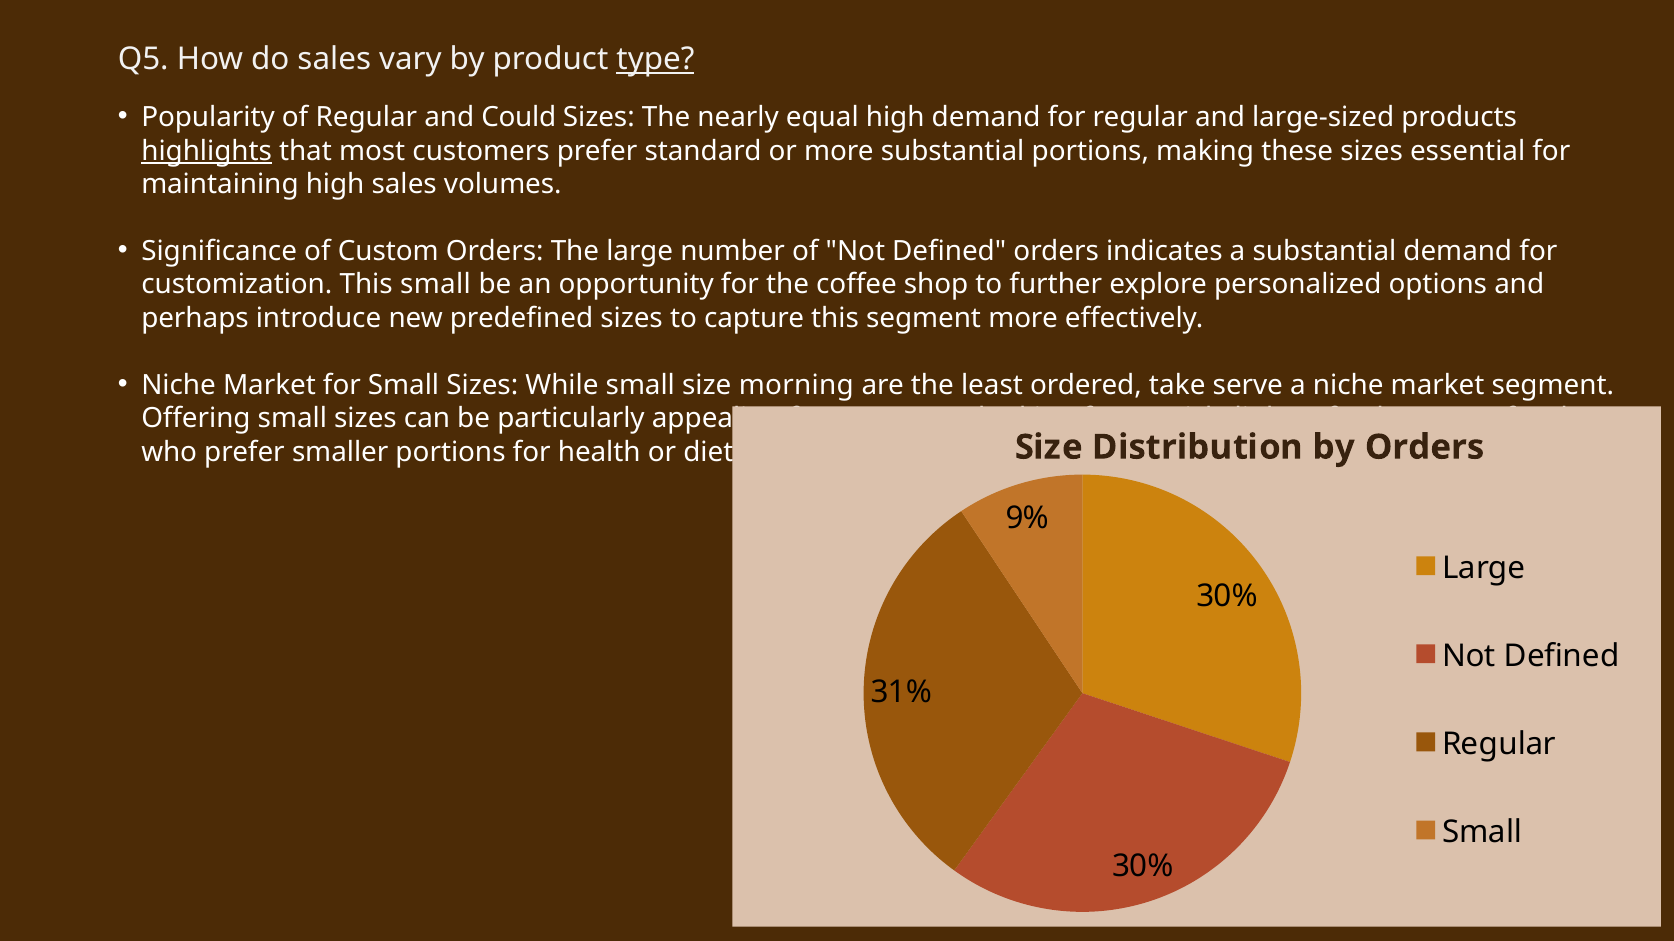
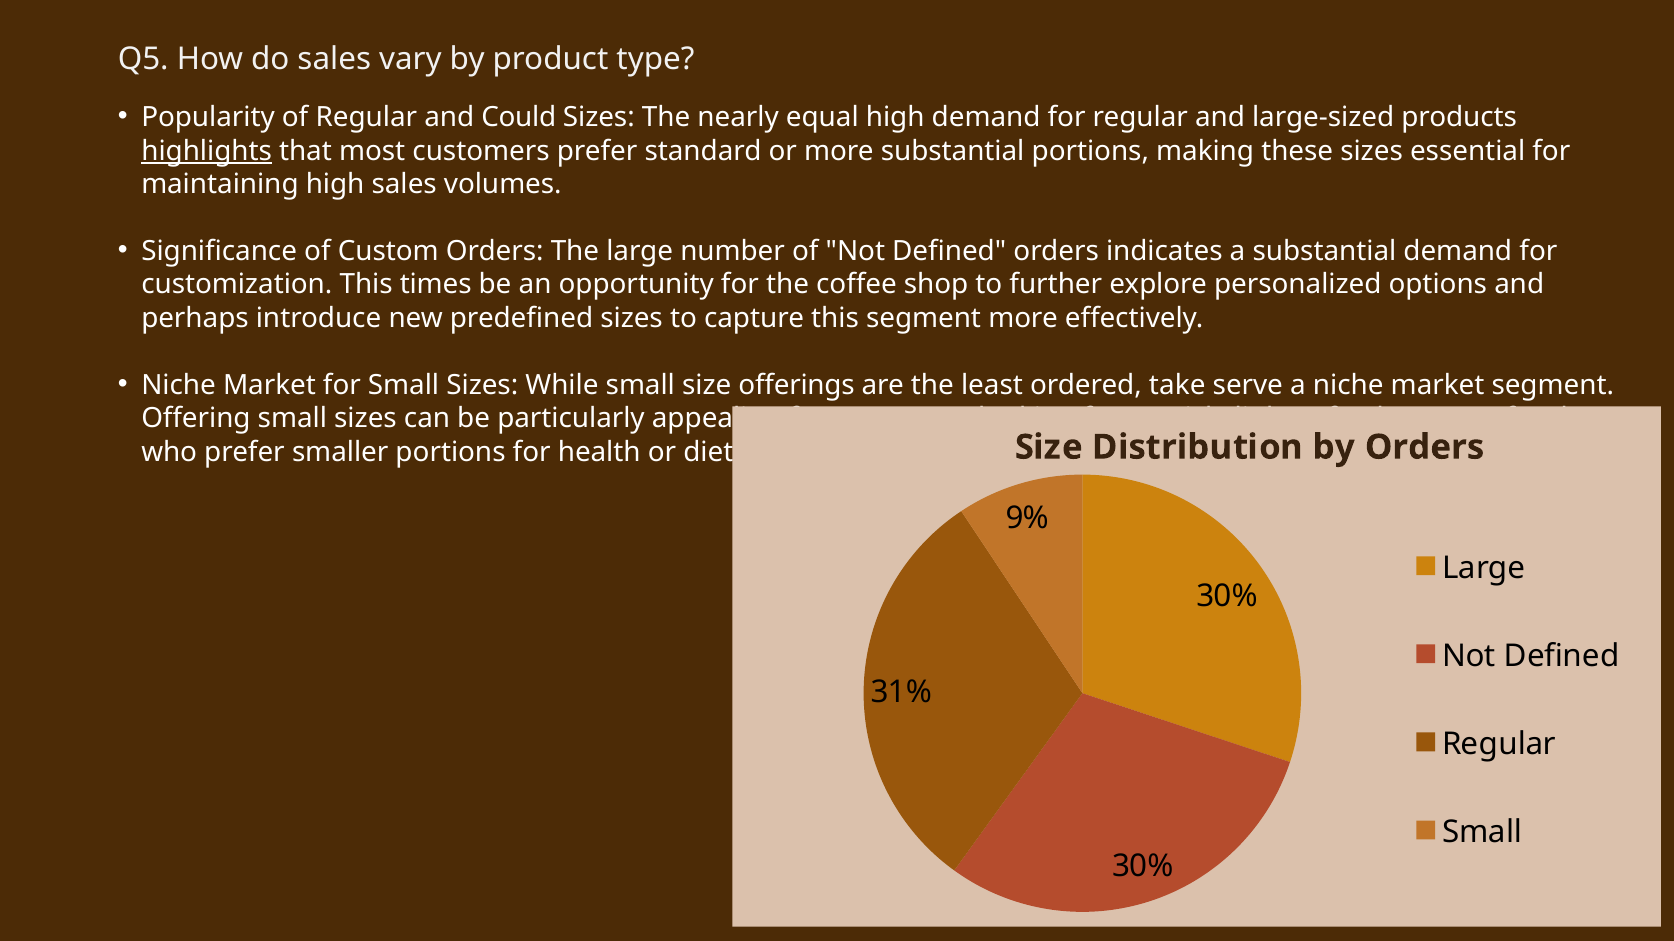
type underline: present -> none (655, 59)
This small: small -> times (436, 285)
morning: morning -> offerings (797, 385)
